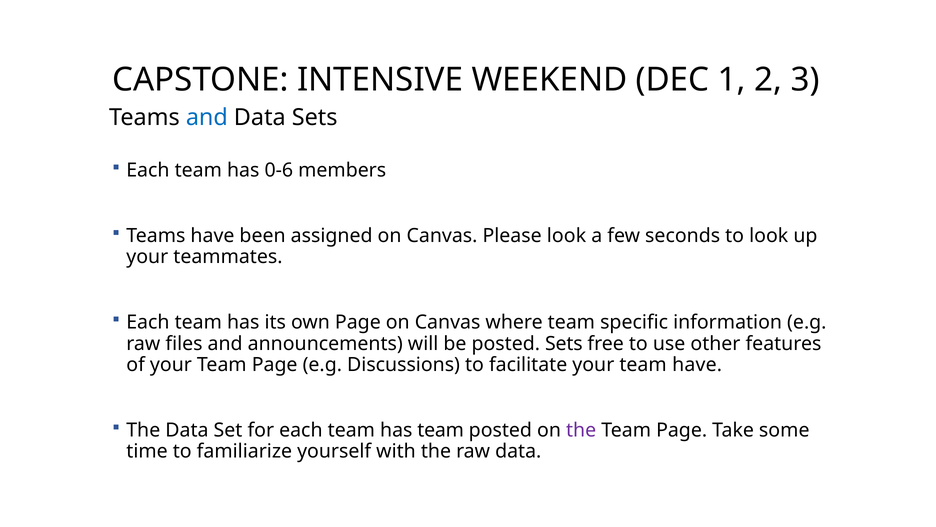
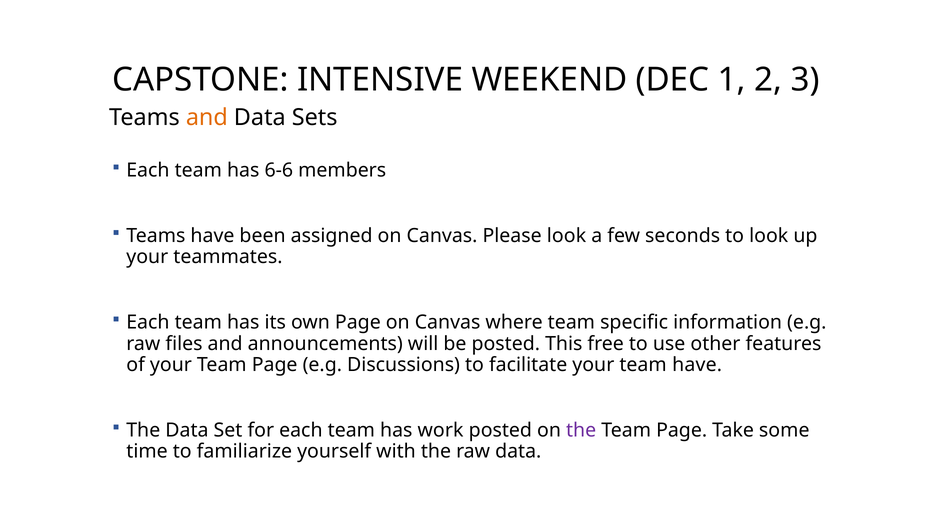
and colour: blue -> orange (207, 117)
0-6: 0-6 -> 6-6 (279, 170)
posted Sets: Sets -> This (564, 343)
has team: team -> work (440, 430)
